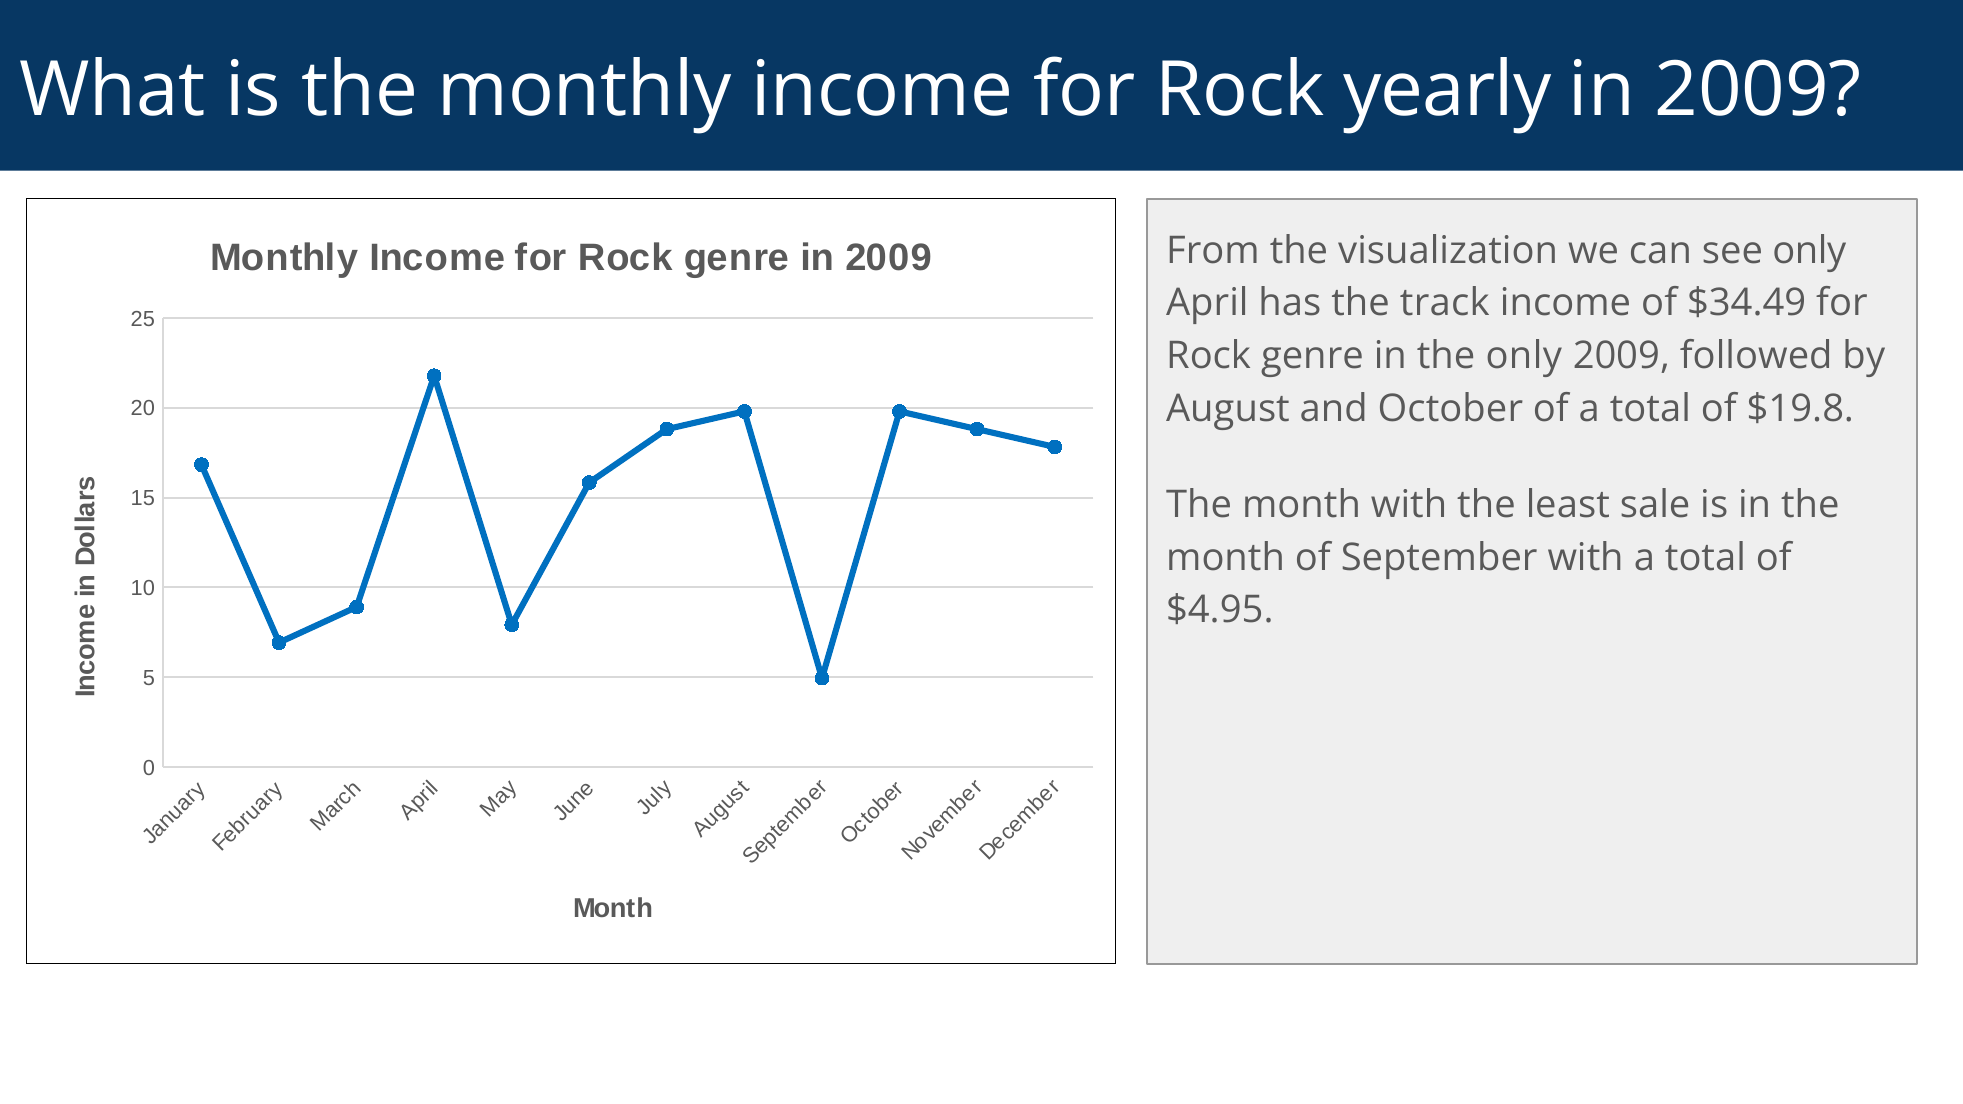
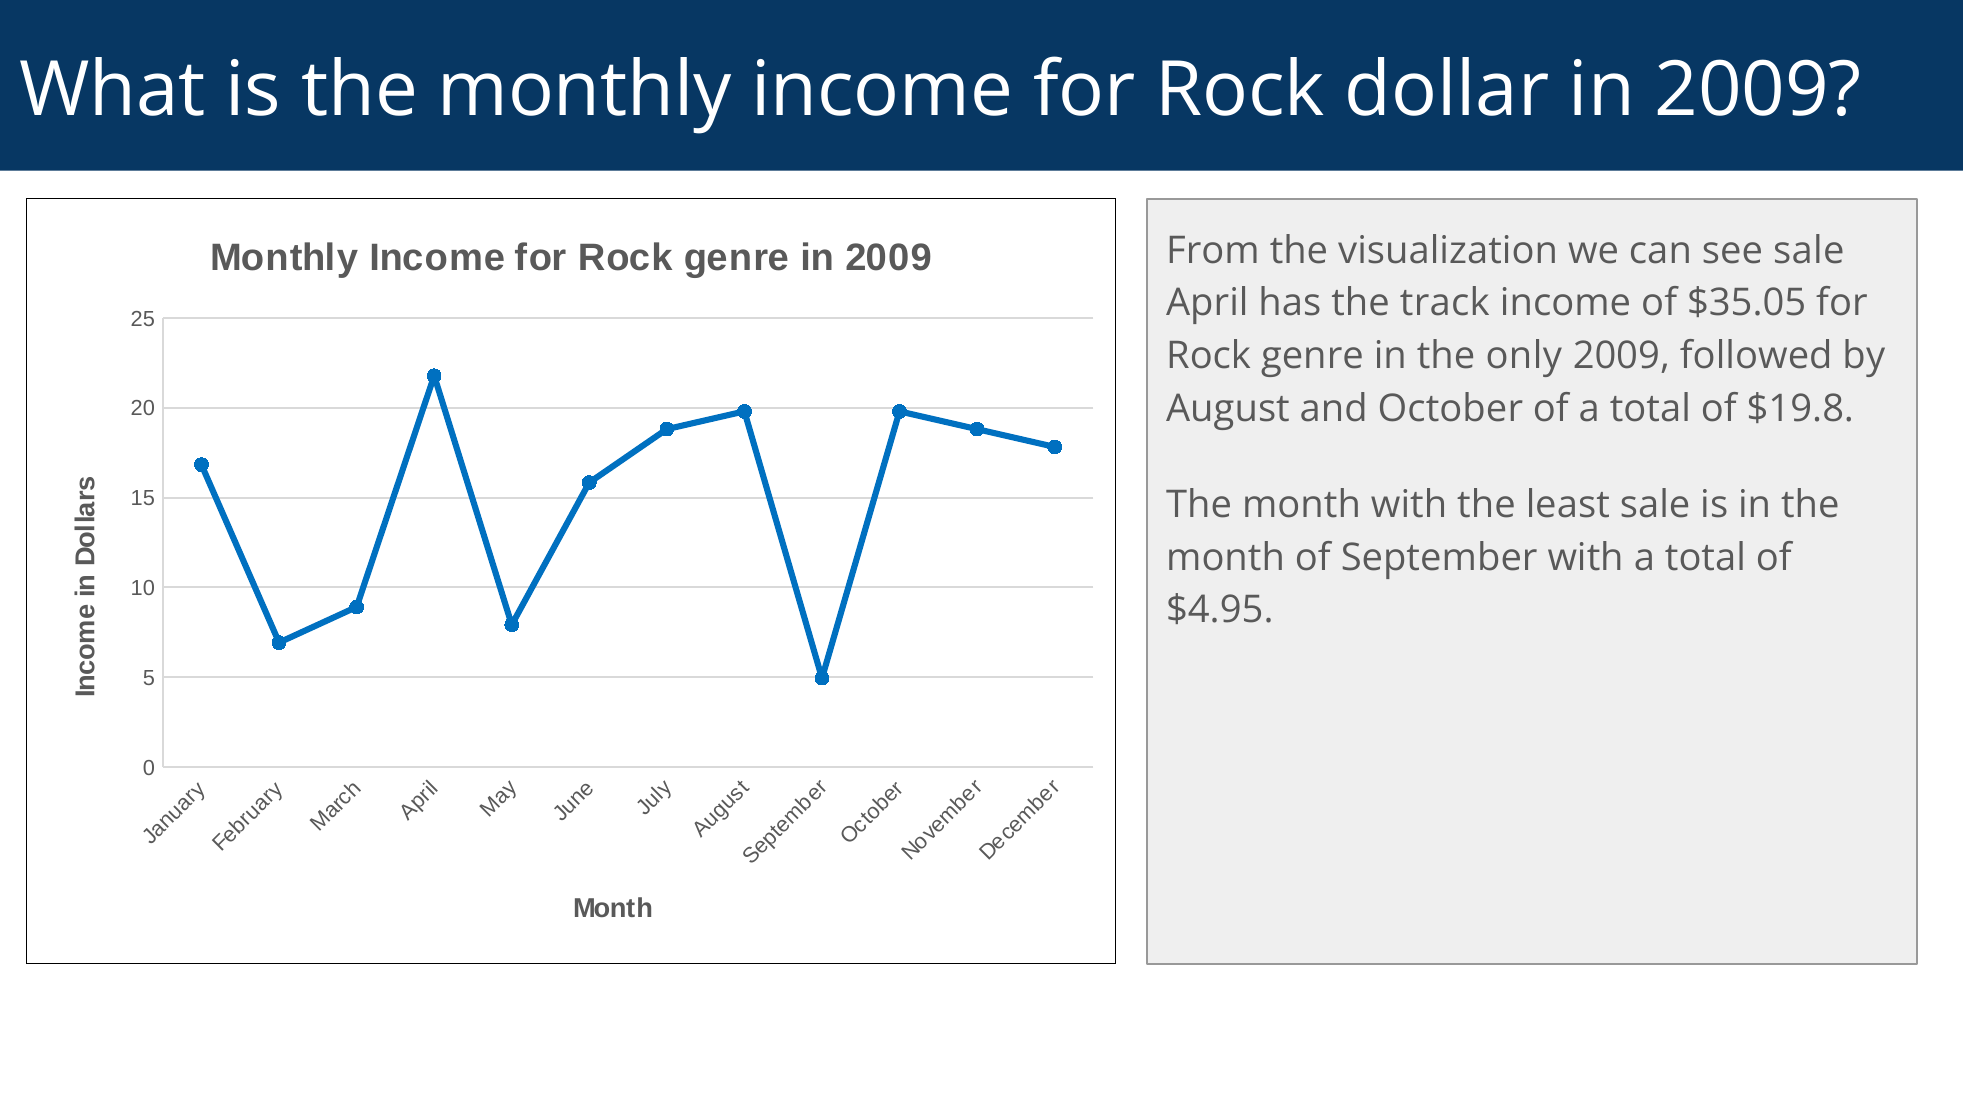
yearly: yearly -> dollar (1447, 91)
see only: only -> sale (1809, 251)
$34.49: $34.49 -> $35.05 (1747, 303)
